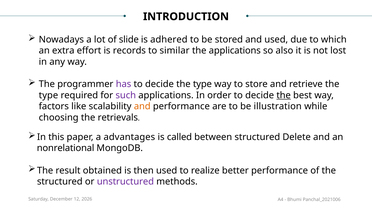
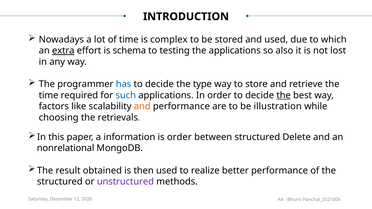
of slide: slide -> time (129, 40)
adhered: adhered -> complex (169, 40)
extra underline: none -> present (63, 51)
records: records -> schema (129, 51)
similar: similar -> testing (175, 51)
has colour: purple -> blue (124, 84)
type: type -> time (49, 95)
such colour: purple -> blue (126, 95)
advantages: advantages -> information (129, 137)
is called: called -> order (179, 137)
